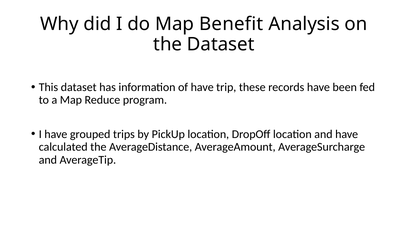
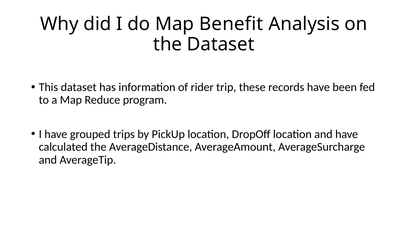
of have: have -> rider (202, 87)
